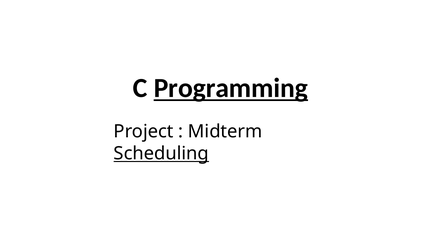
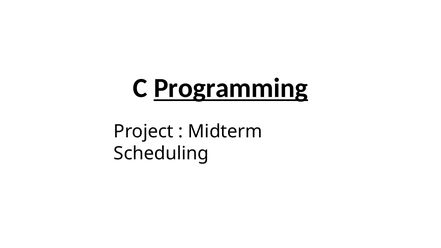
Scheduling underline: present -> none (161, 154)
